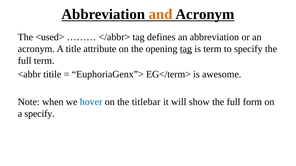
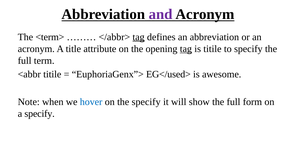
and colour: orange -> purple (161, 14)
<used>: <used> -> <term> (50, 37)
tag underline: none -> present (139, 37)
is term: term -> titile (212, 49)
EG</term>: EG</term> -> EG</used> (168, 75)
the titlebar: titlebar -> specify (146, 102)
